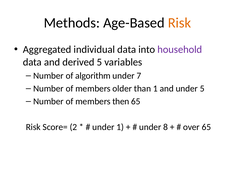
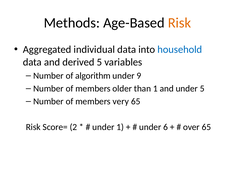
household colour: purple -> blue (180, 49)
7: 7 -> 9 (139, 75)
then: then -> very (121, 101)
8: 8 -> 6 (166, 127)
